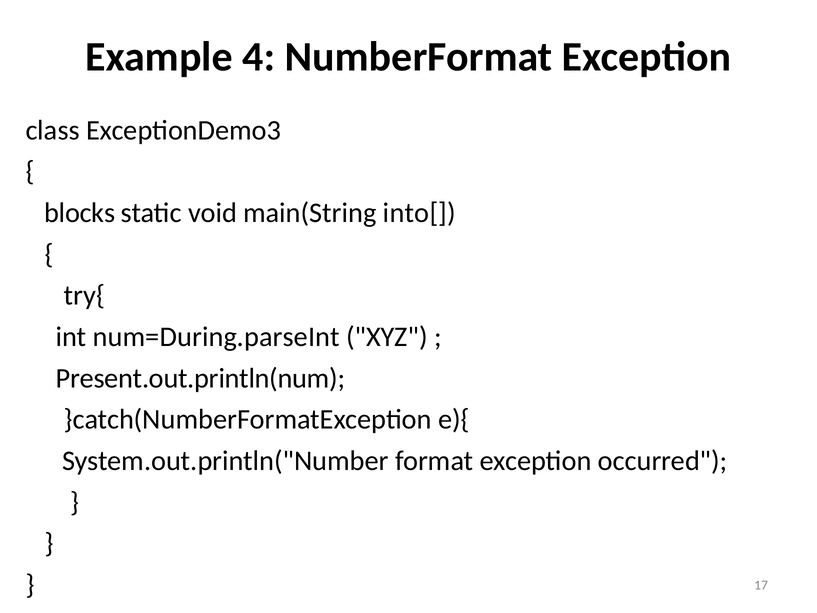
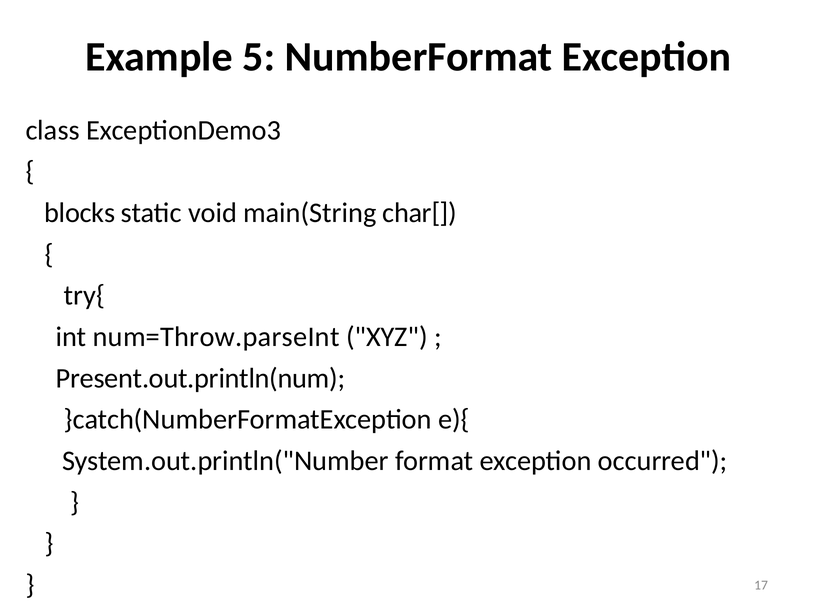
4: 4 -> 5 (259, 57)
into[: into[ -> char[ (420, 213)
num=During.parseInt: num=During.parseInt -> num=Throw.parseInt (216, 337)
